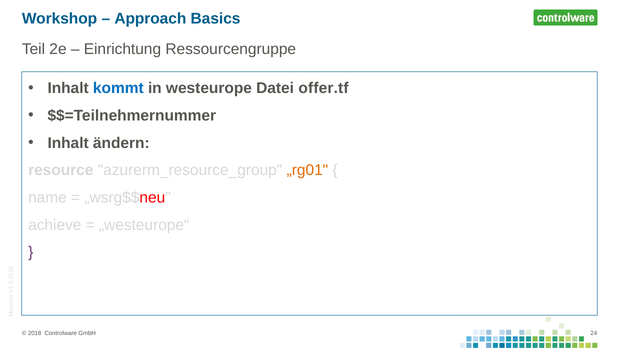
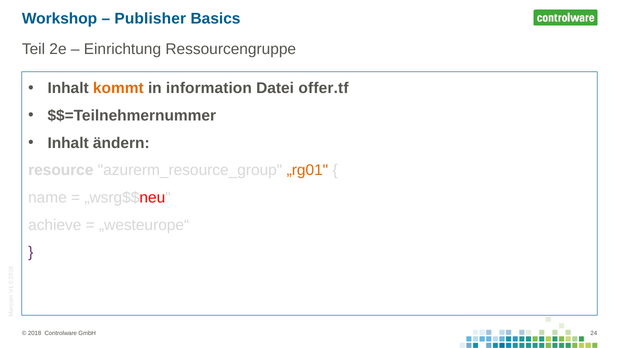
Approach: Approach -> Publisher (150, 19)
kommt colour: blue -> orange (118, 88)
westeurope: westeurope -> information (209, 88)
